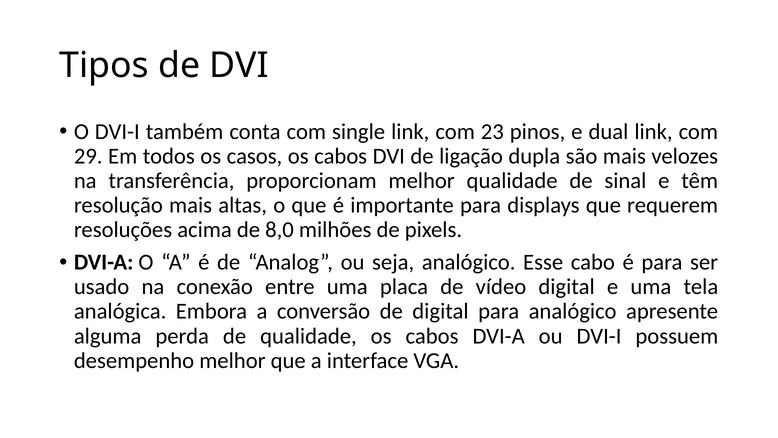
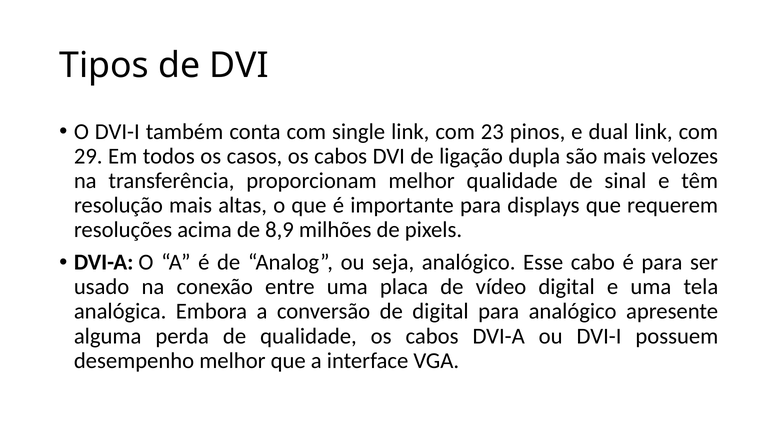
8,0: 8,0 -> 8,9 (280, 230)
